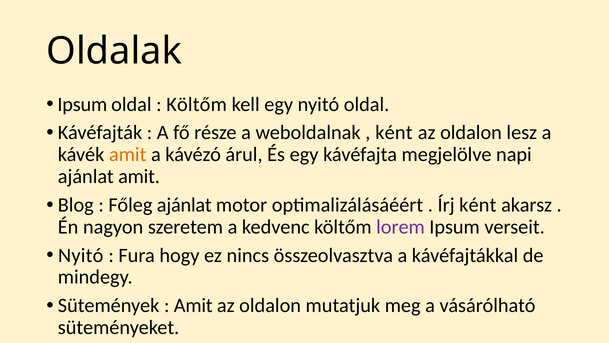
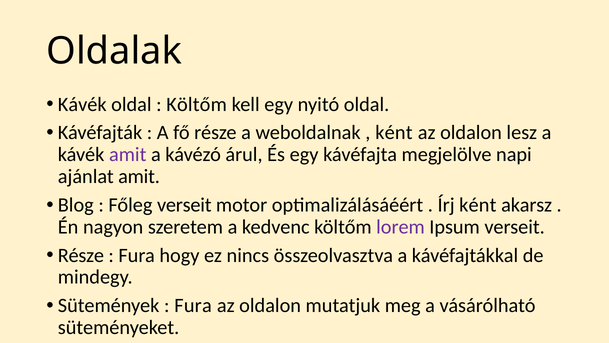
Ipsum: Ipsum -> Kávék (82, 104)
amit colour: orange -> purple (128, 155)
Főleg ajánlat: ajánlat -> verseit (184, 205)
Nyitó: Nyitó -> Része (81, 255)
Amit: Amit -> Fura (193, 305)
